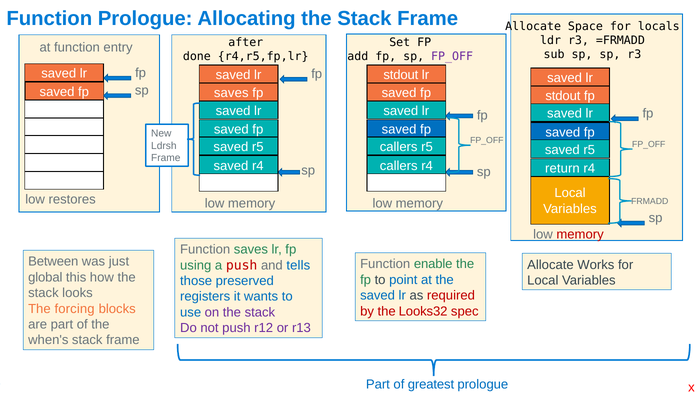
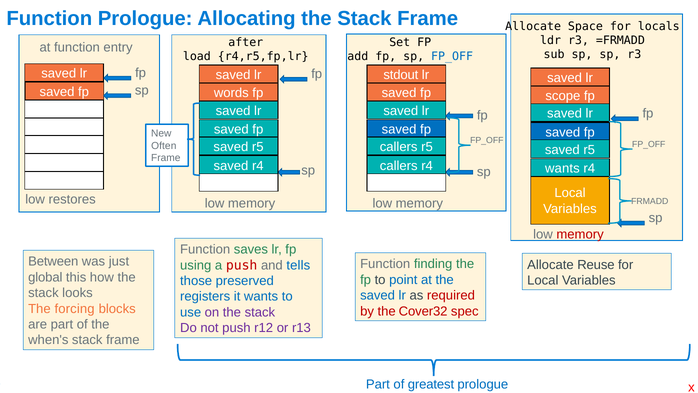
done: done -> load (197, 56)
FP_OFF colour: purple -> blue (452, 56)
saves: saves -> words (231, 93)
stdout: stdout -> scope (563, 96)
Ldrsh: Ldrsh -> Often (164, 146)
return: return -> wants (562, 168)
enable: enable -> finding (433, 264)
Works: Works -> Reuse (596, 264)
Looks32: Looks32 -> Cover32 (423, 311)
